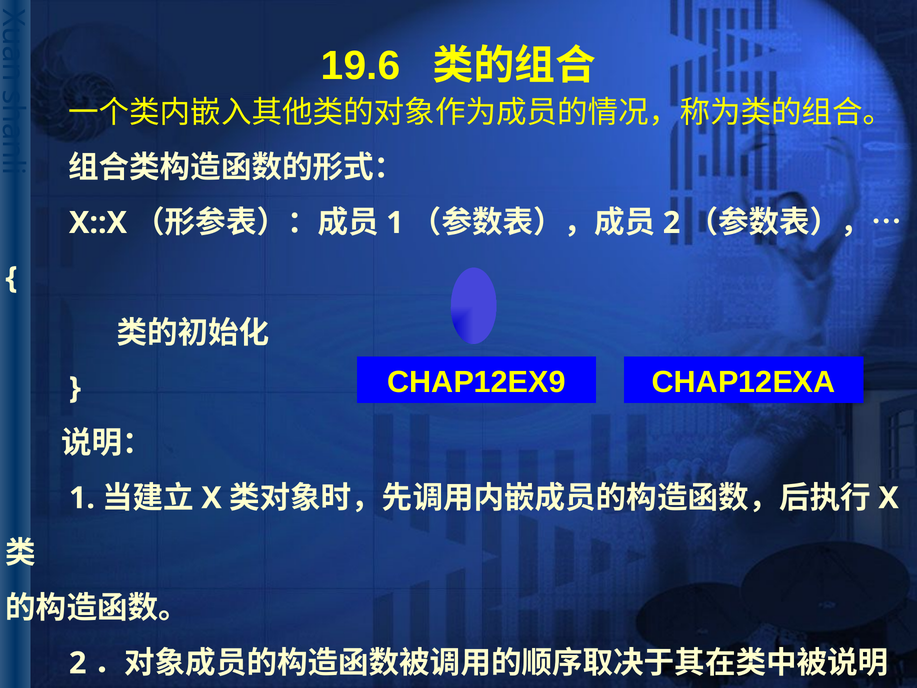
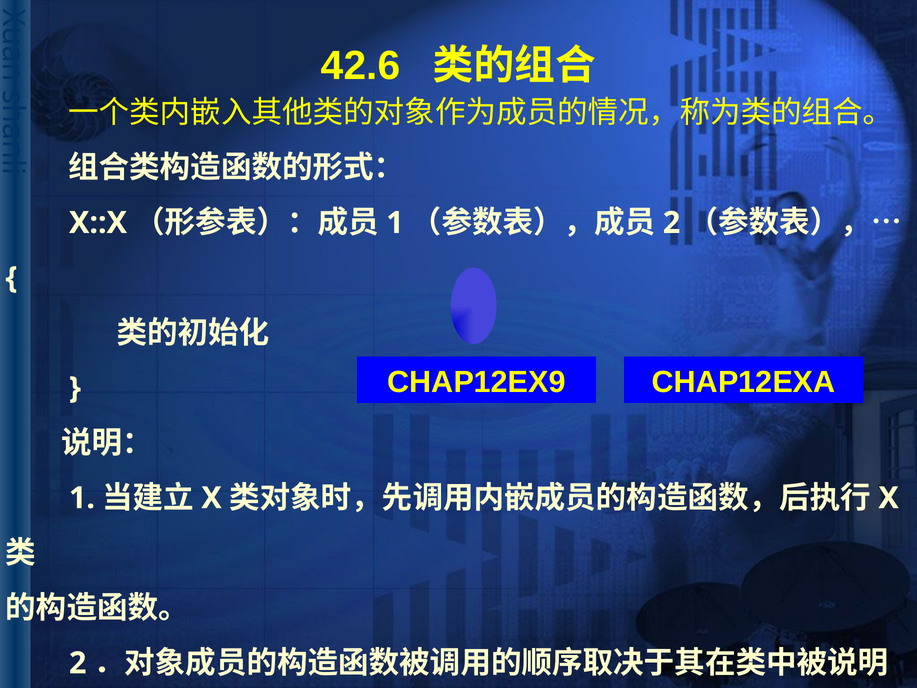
19.6: 19.6 -> 42.6 (361, 66)
